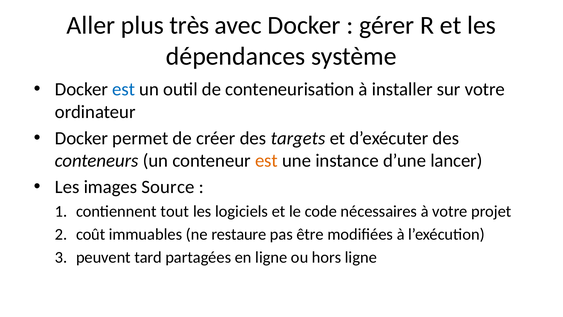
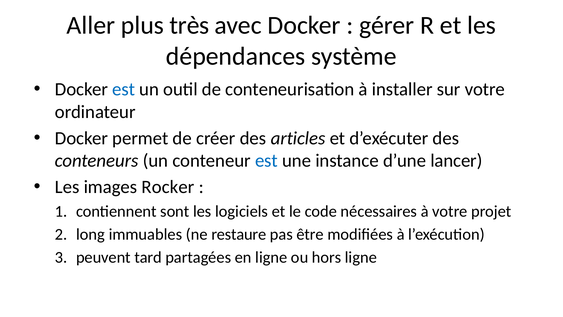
targets: targets -> articles (298, 138)
est colour: orange -> blue (266, 161)
Source: Source -> Rocker (168, 187)
tout: tout -> sont (175, 211)
coût: coût -> long (90, 234)
